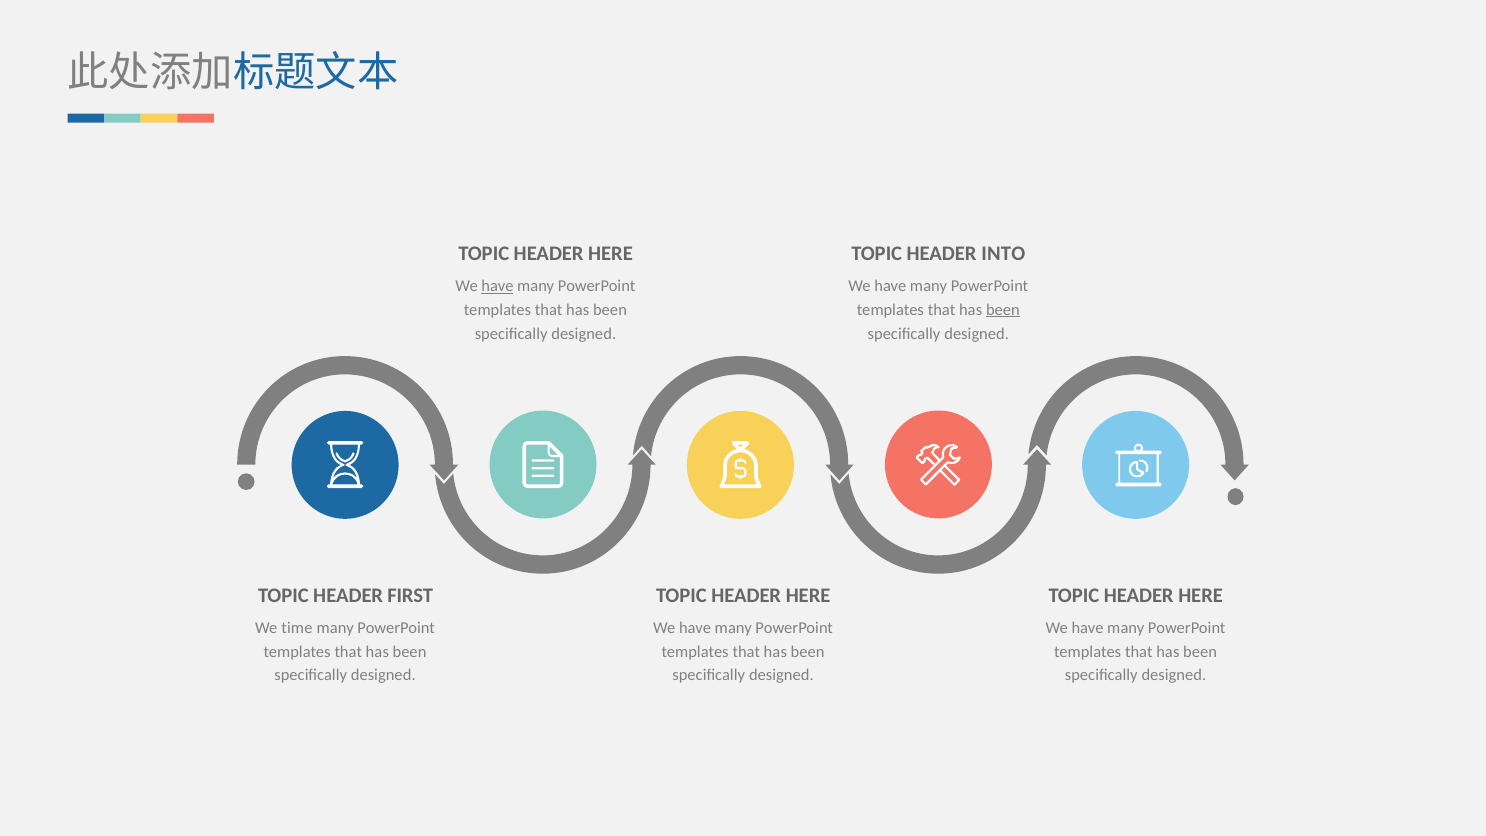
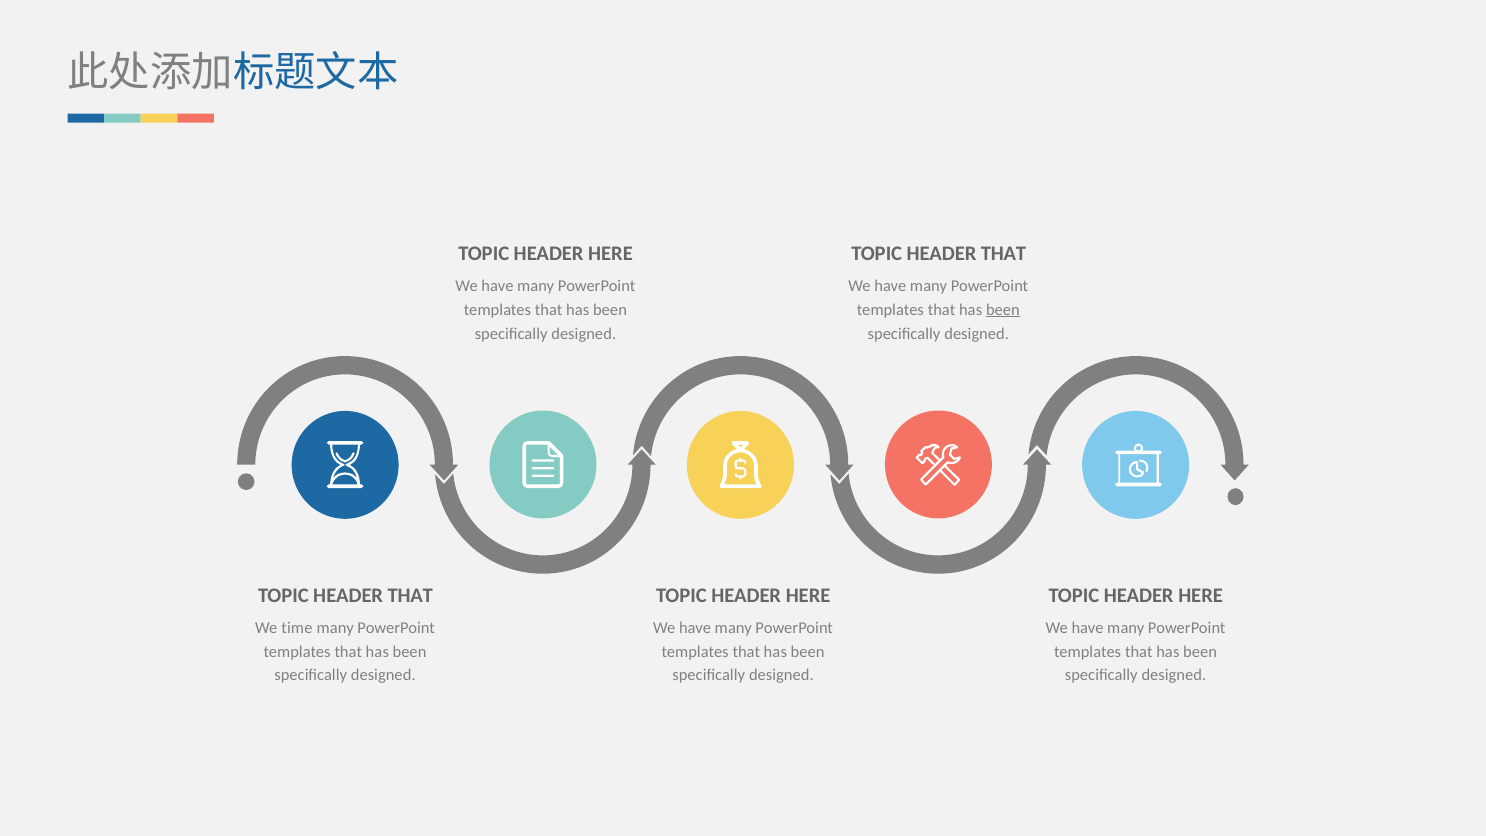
INTO: INTO -> THAT (1004, 254)
have underline: present -> none (497, 286)
FIRST: FIRST -> THAT (410, 596)
